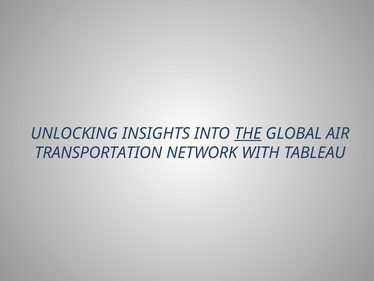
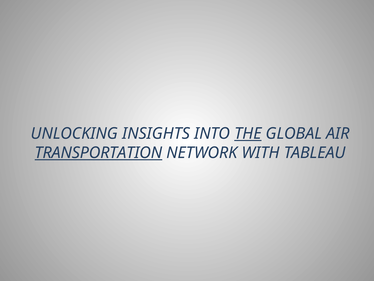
TRANSPORTATION underline: none -> present (98, 153)
